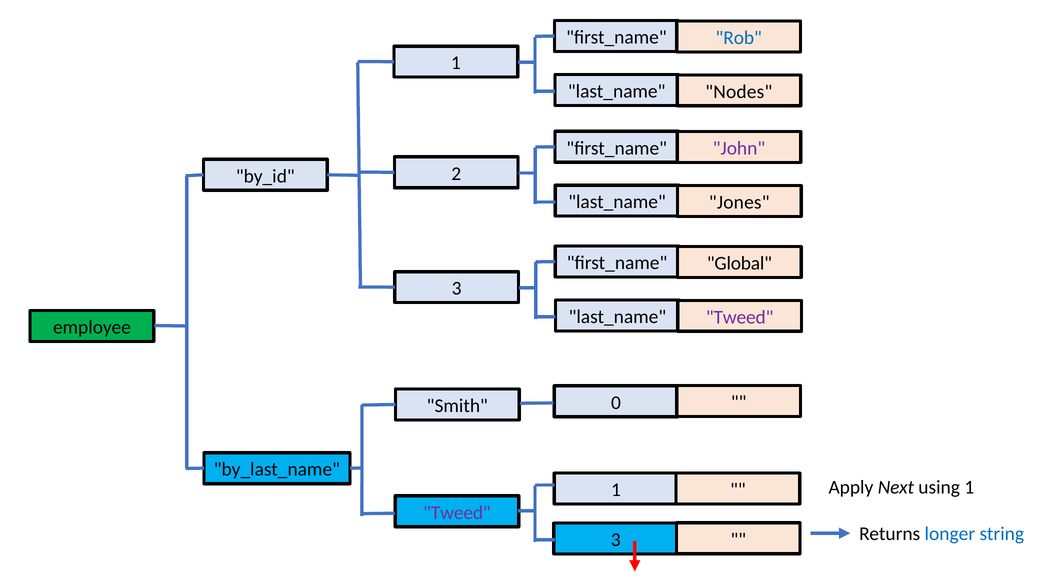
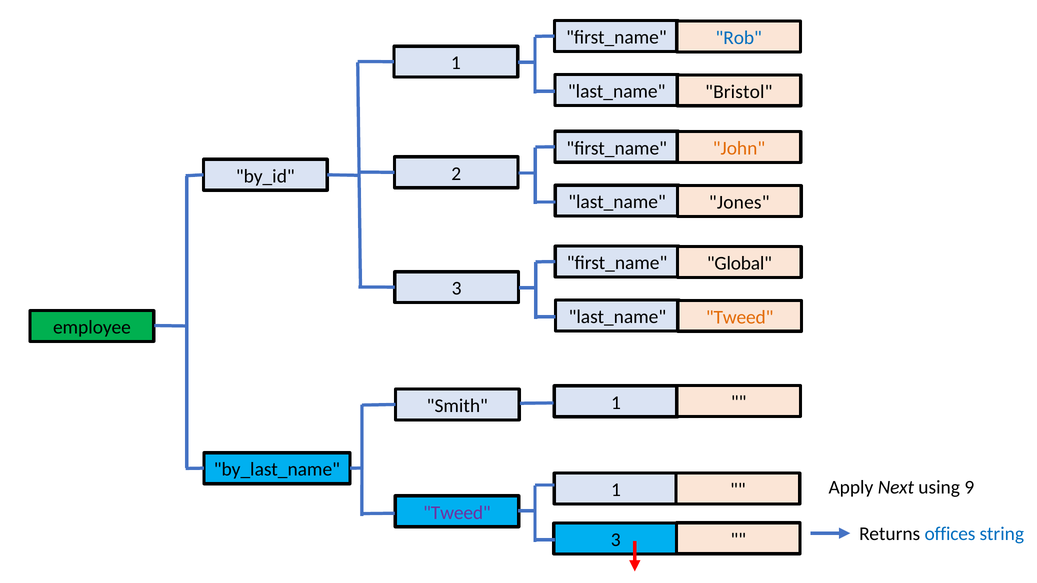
Nodes: Nodes -> Bristol (739, 92)
John colour: purple -> orange (739, 149)
Tweed colour: purple -> orange (740, 317)
Smith 0: 0 -> 1 (616, 403)
using 1: 1 -> 9 (969, 488)
longer: longer -> offices (950, 534)
